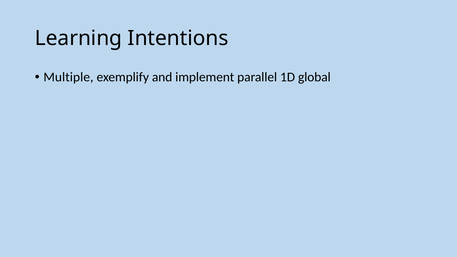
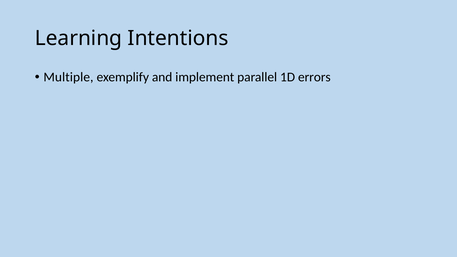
global: global -> errors (314, 77)
